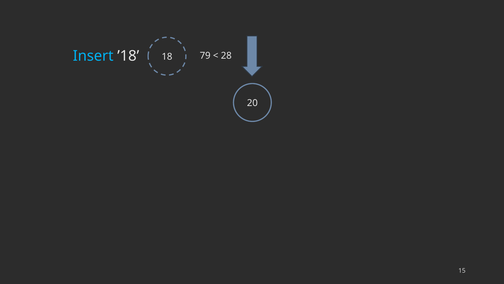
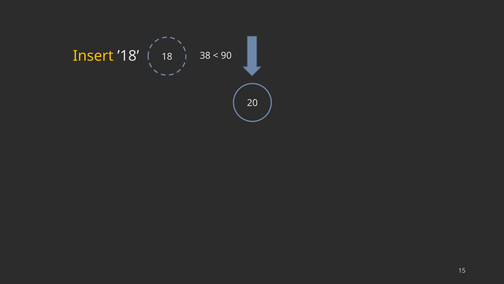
Insert colour: light blue -> yellow (93, 56)
79: 79 -> 38 (205, 56)
28: 28 -> 90 (226, 56)
